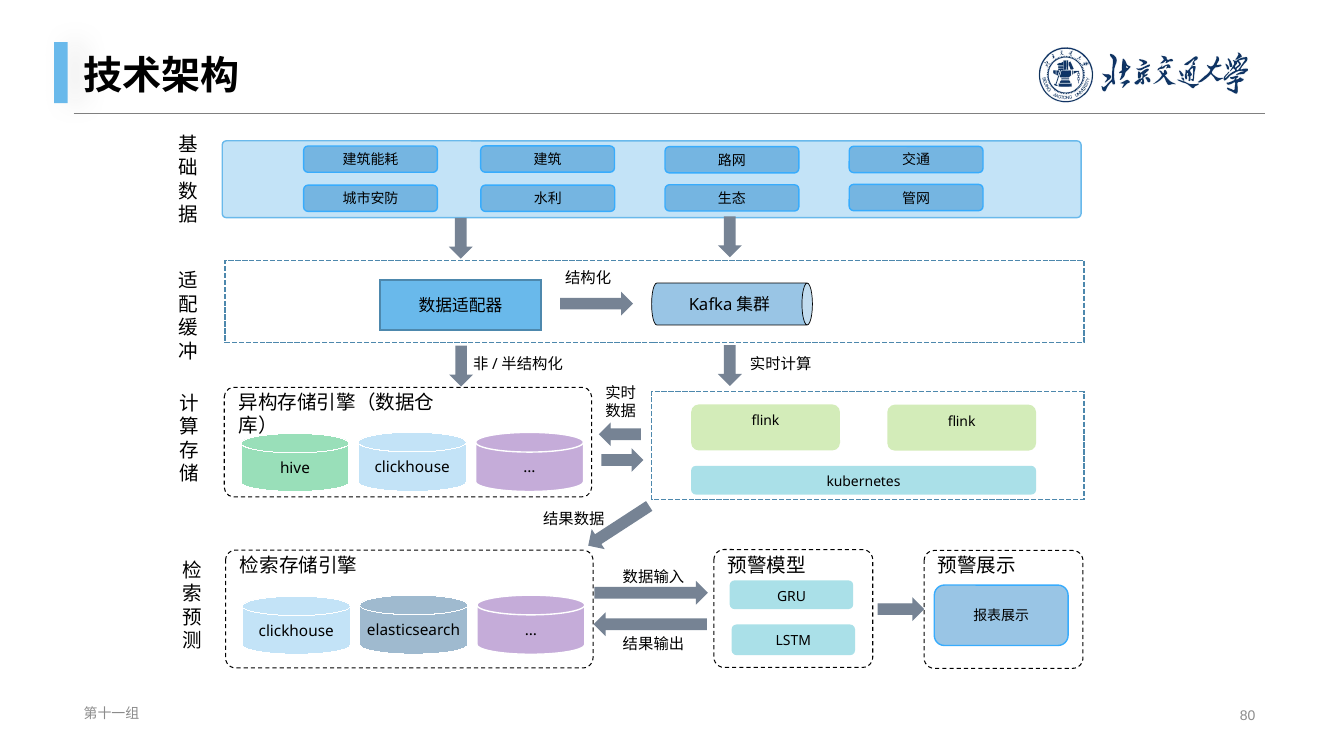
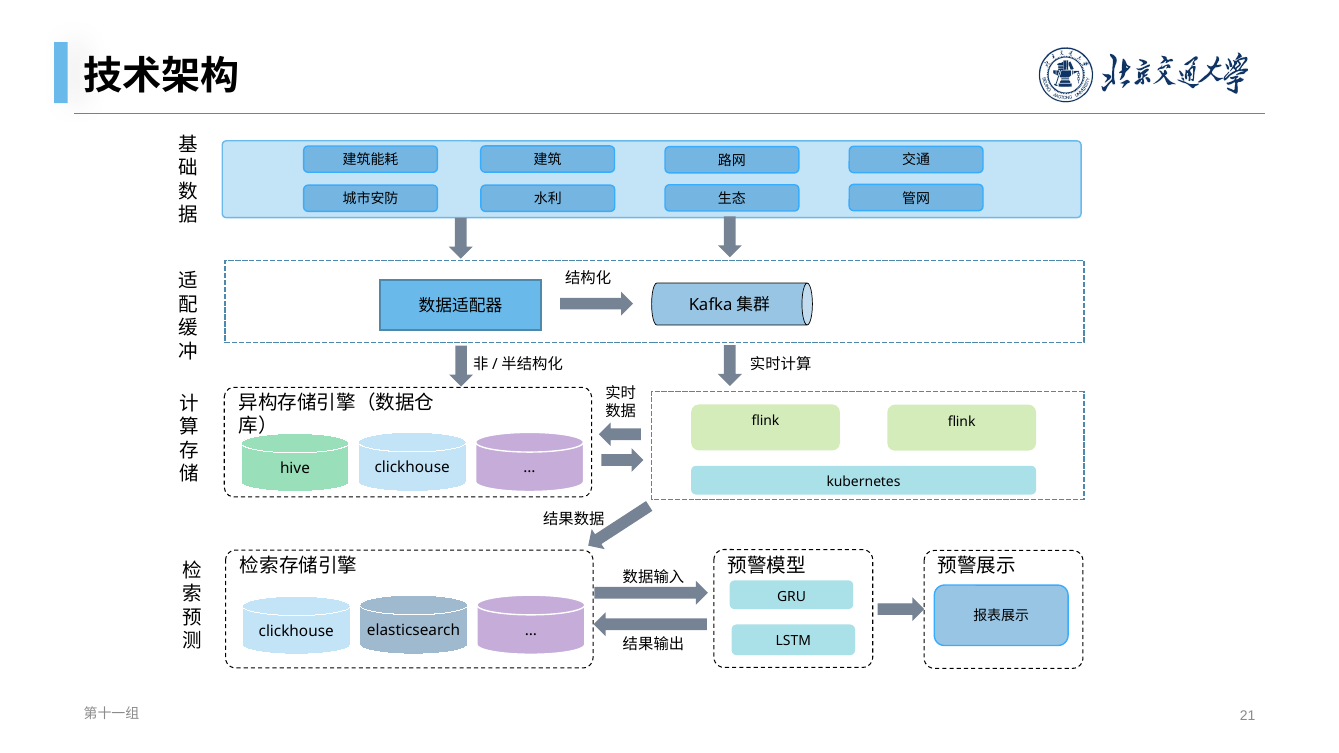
80: 80 -> 21 (1248, 716)
